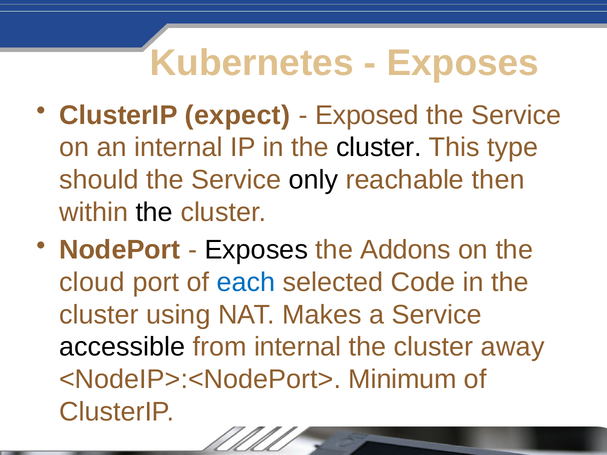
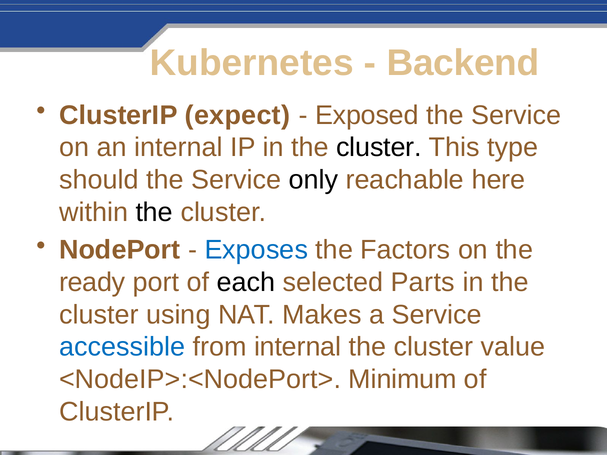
Exposes: Exposes -> Backend (463, 63)
then: then -> here (498, 180)
Exposes colour: black -> blue (256, 250)
Addons: Addons -> Factors (405, 250)
cloud: cloud -> ready (92, 283)
each colour: blue -> black (246, 283)
Code: Code -> Parts (423, 283)
accessible colour: black -> blue (122, 347)
away: away -> value (513, 347)
